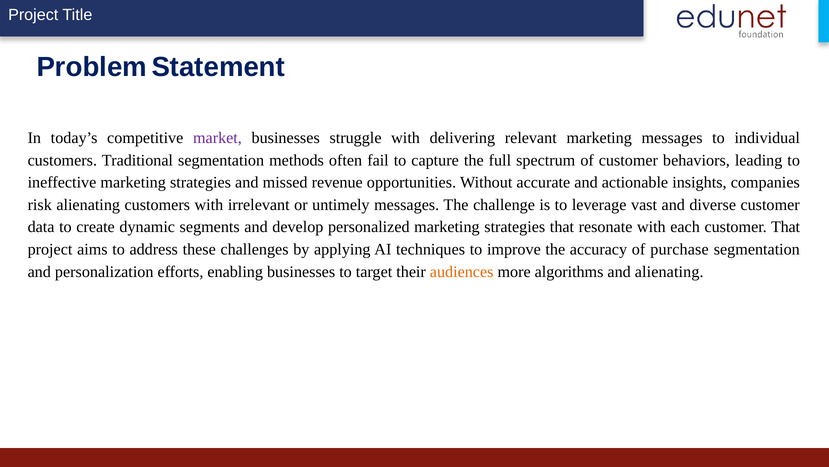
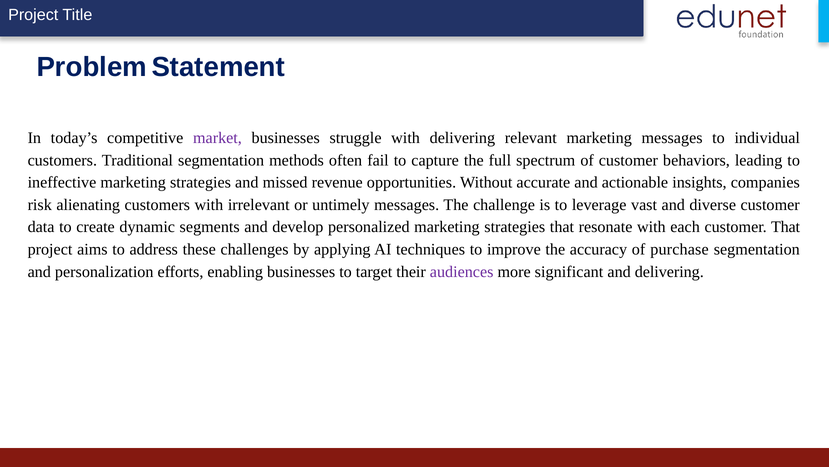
audiences colour: orange -> purple (462, 271)
algorithms: algorithms -> significant (569, 271)
and alienating: alienating -> delivering (669, 271)
